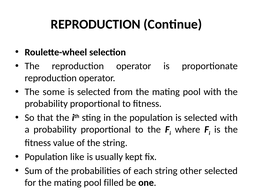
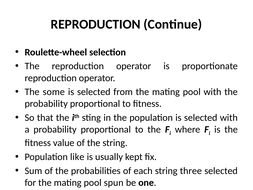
other: other -> three (191, 171)
filled: filled -> spun (114, 182)
